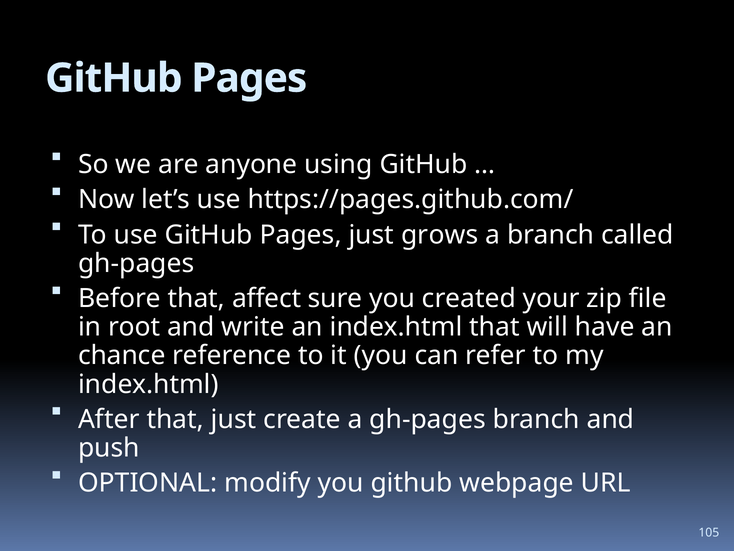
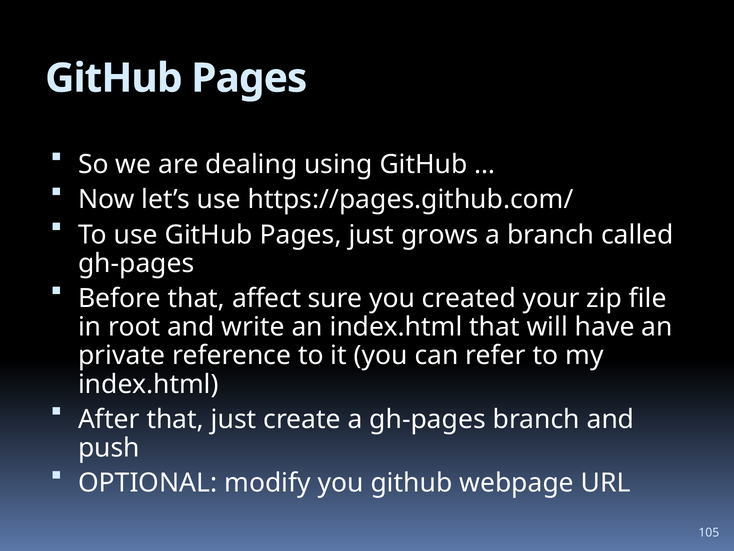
anyone: anyone -> dealing (251, 165)
chance: chance -> private (122, 355)
